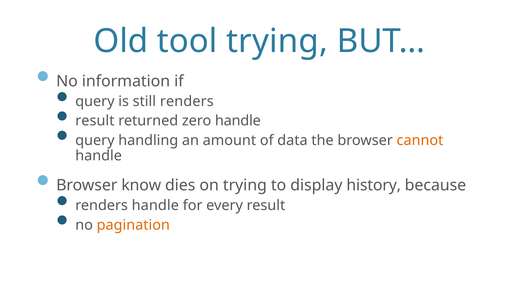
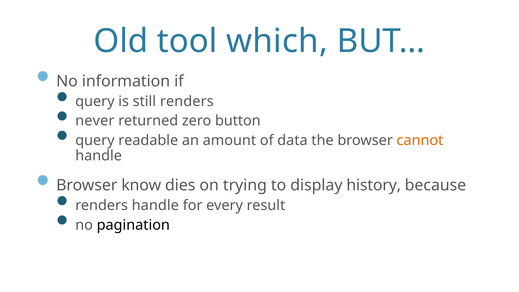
tool trying: trying -> which (277, 41)
result: result -> never (95, 121)
zero handle: handle -> button (238, 121)
handling: handling -> readable (148, 140)
pagination colour: orange -> black (133, 225)
